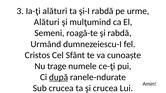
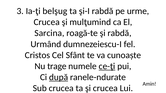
Ia-ţi alături: alături -> belşug (55, 11)
Alături: Alături -> Crucea (47, 22)
Semeni: Semeni -> Sarcina (49, 33)
ce-ţi underline: none -> present (107, 66)
